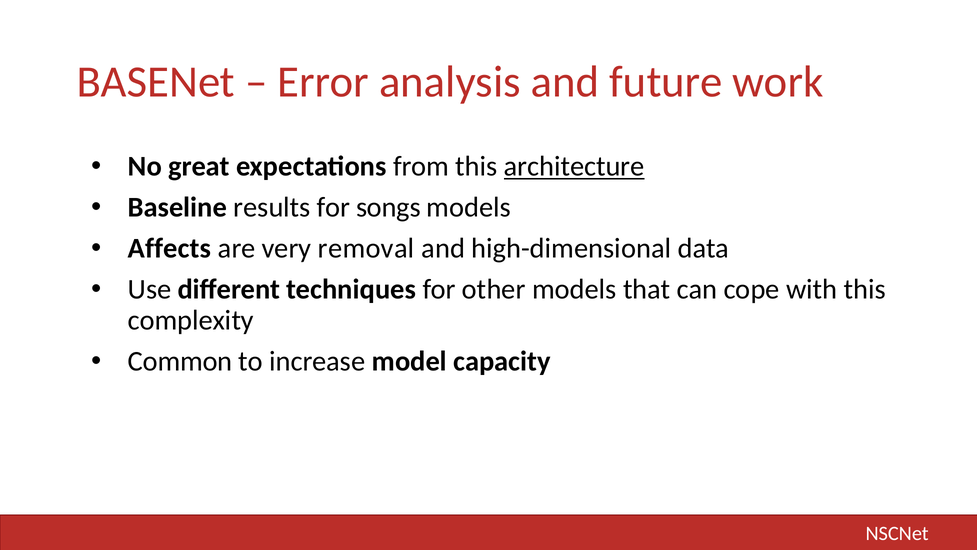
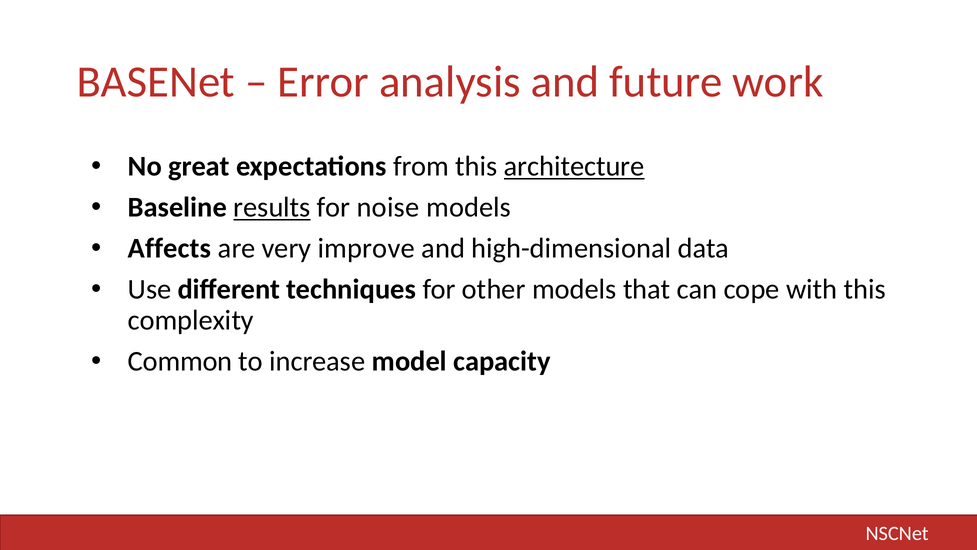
results underline: none -> present (272, 207)
songs: songs -> noise (388, 207)
removal: removal -> improve (366, 248)
